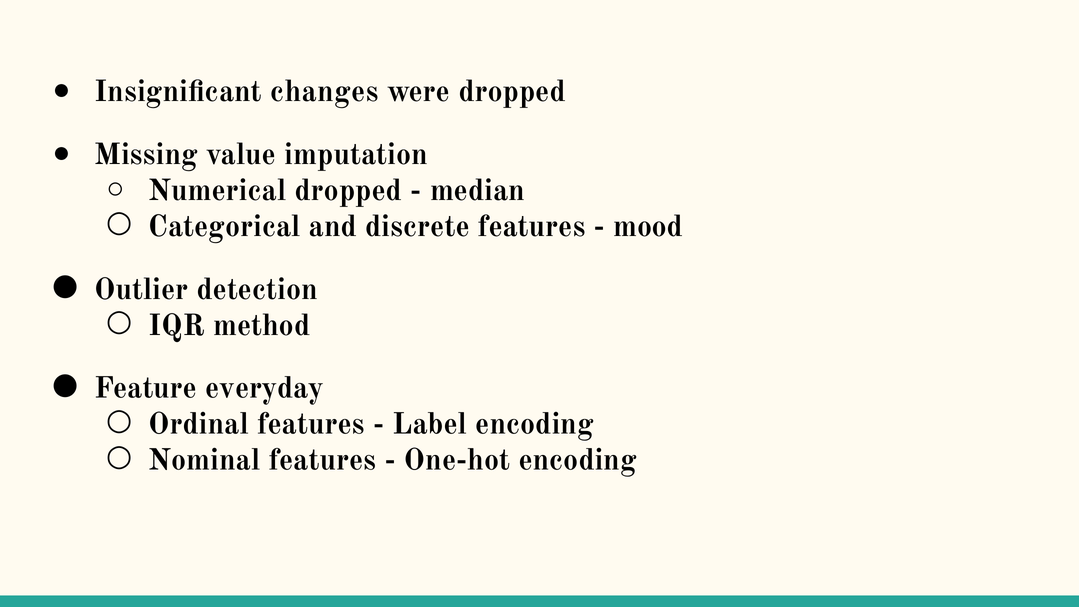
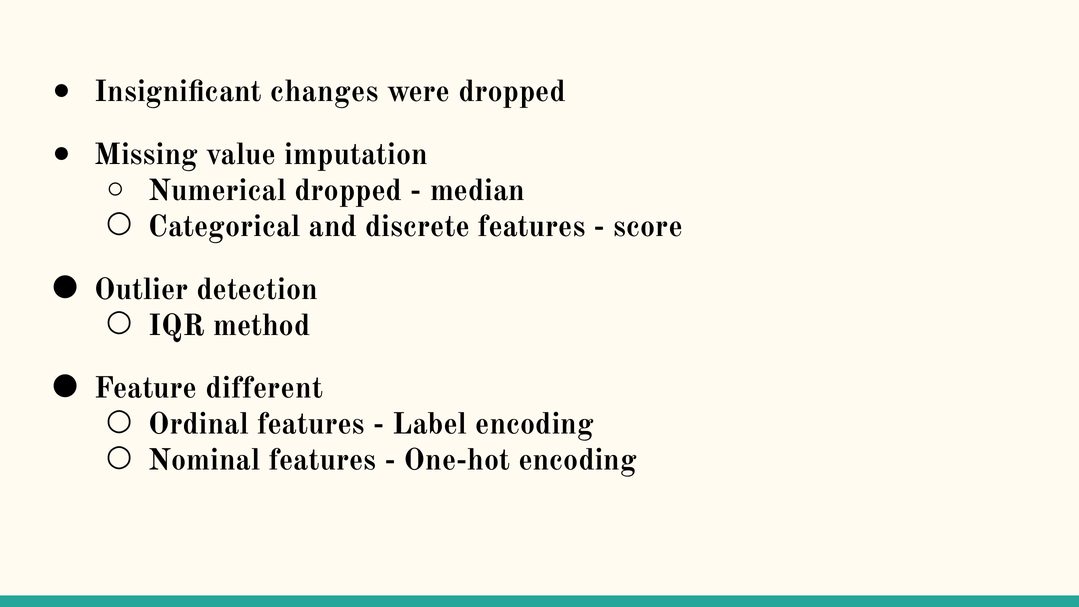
mood: mood -> score (648, 226)
everyday: everyday -> different (264, 388)
